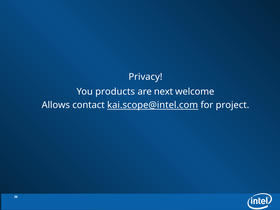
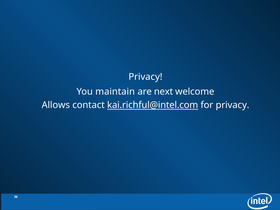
products: products -> maintain (115, 92)
kai.scope@intel.com: kai.scope@intel.com -> kai.richful@intel.com (153, 105)
for project: project -> privacy (232, 105)
